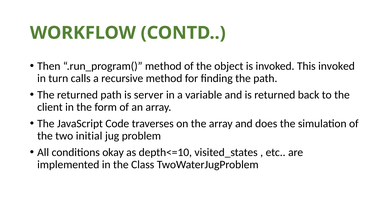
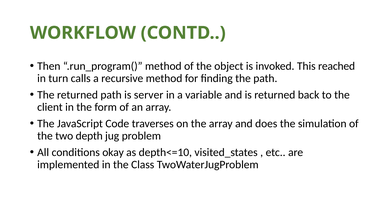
This invoked: invoked -> reached (337, 66)
initial: initial -> depth (89, 136)
